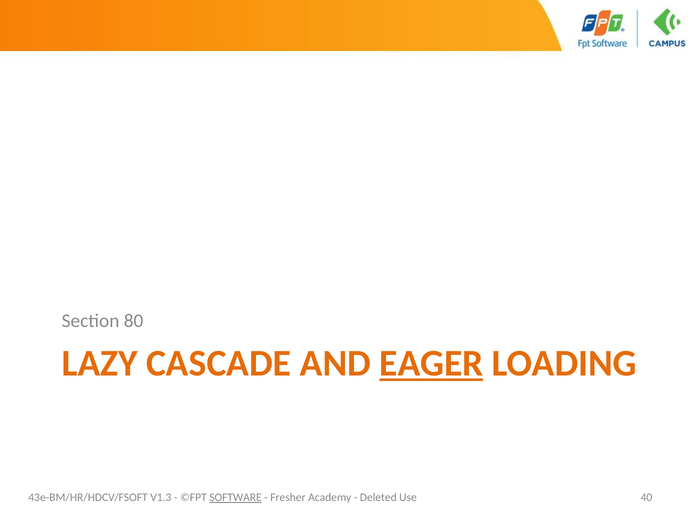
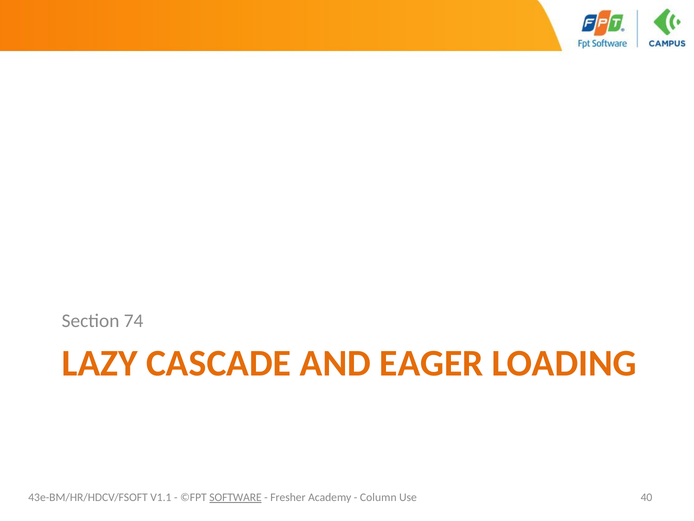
80: 80 -> 74 (134, 321)
EAGER underline: present -> none (431, 363)
V1.3: V1.3 -> V1.1 (161, 497)
Deleted: Deleted -> Column (378, 497)
